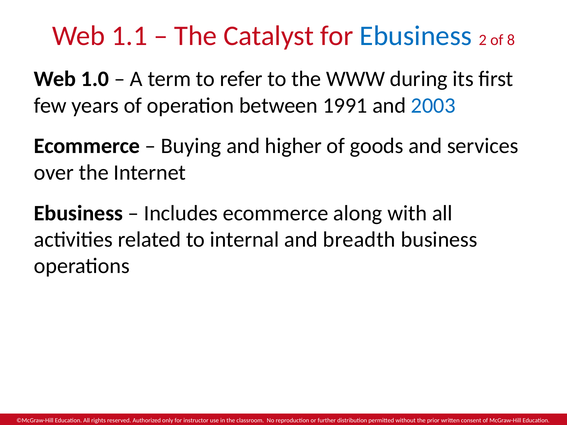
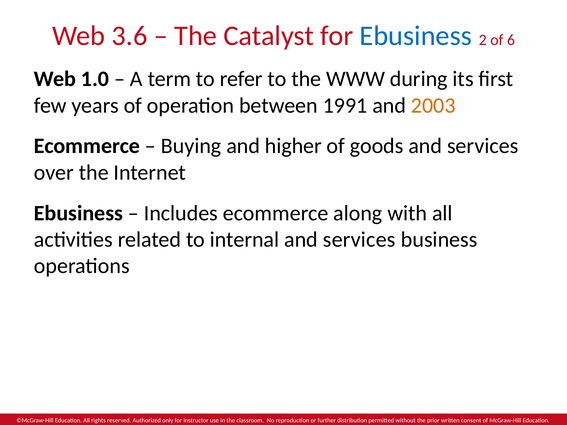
1.1: 1.1 -> 3.6 (129, 36)
8: 8 -> 6 (511, 40)
2003 colour: blue -> orange (433, 105)
internal and breadth: breadth -> services (359, 240)
